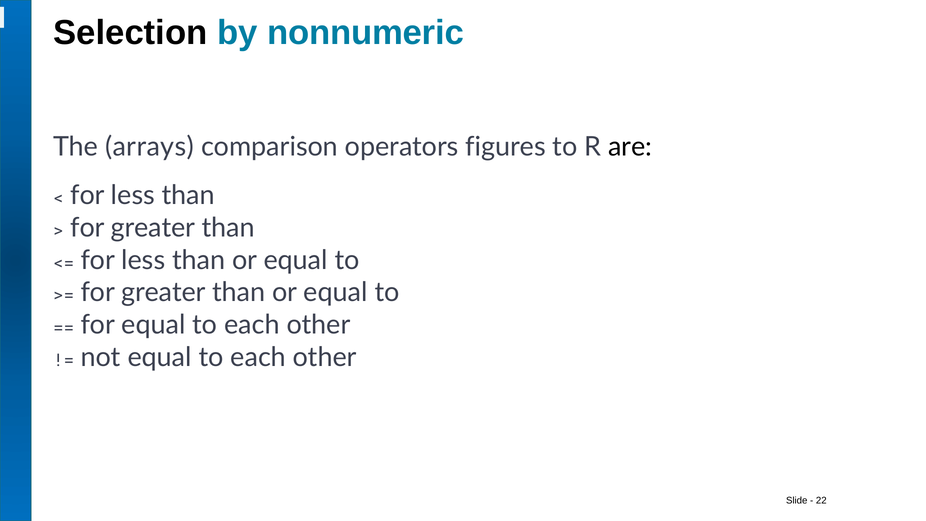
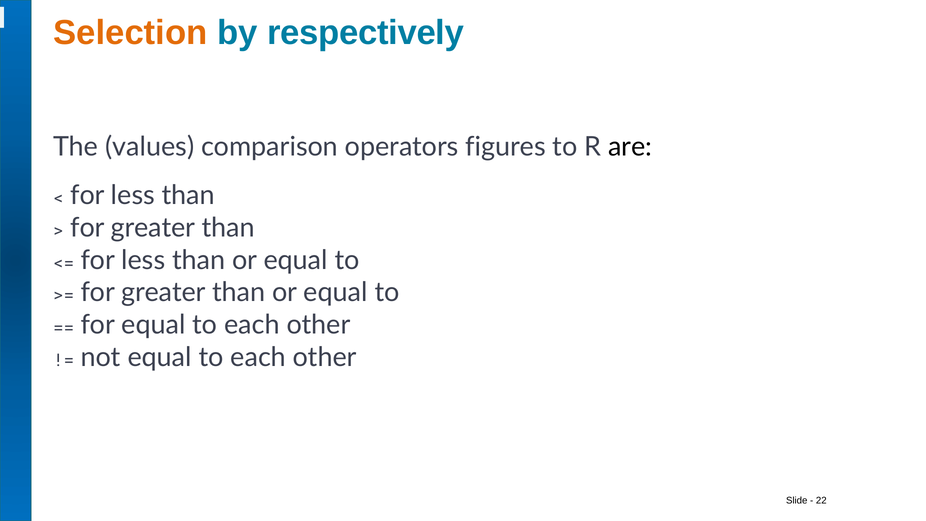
Selection colour: black -> orange (130, 33)
nonnumeric: nonnumeric -> respectively (366, 33)
arrays: arrays -> values (150, 147)
